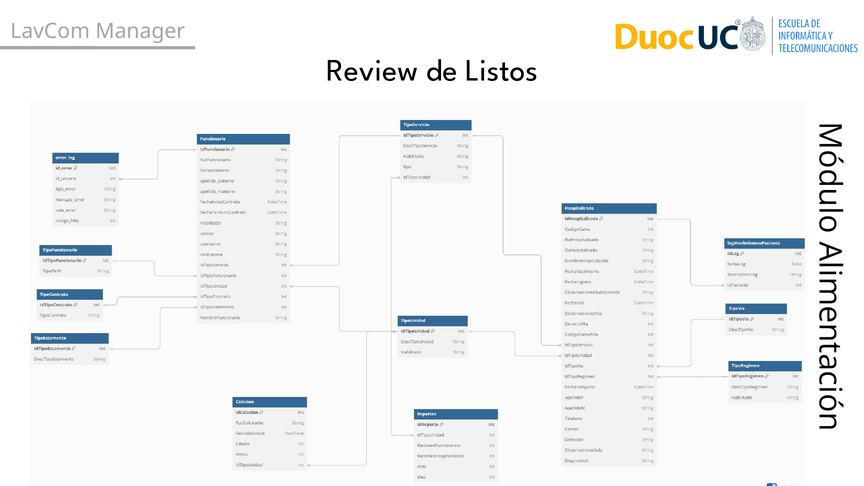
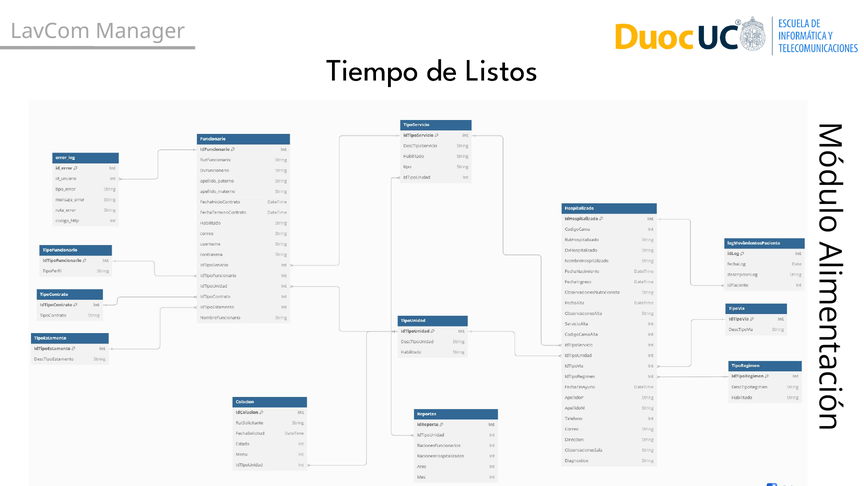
Review: Review -> Tiempo (372, 70)
